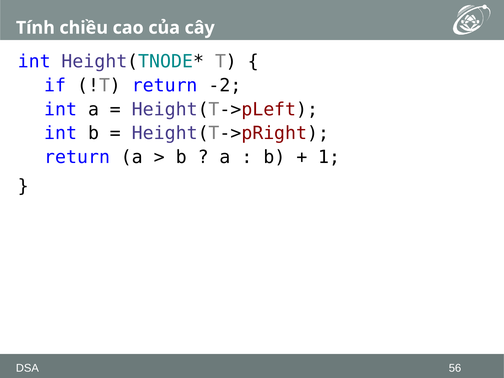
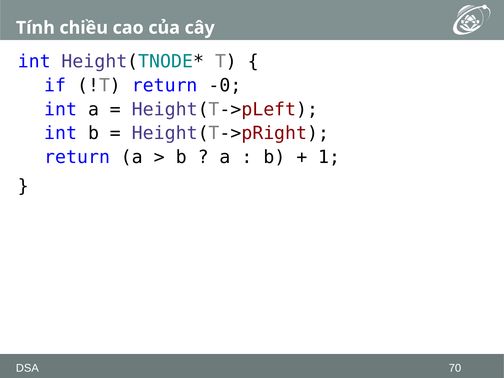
-2: -2 -> -0 (225, 85)
56: 56 -> 70 (455, 368)
